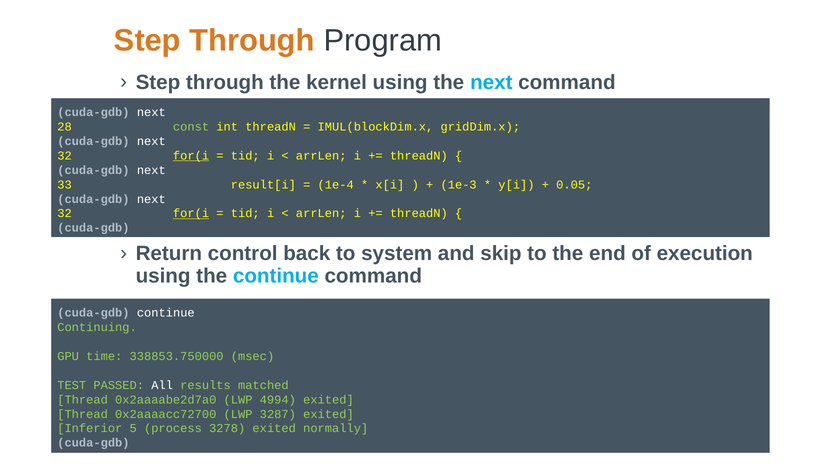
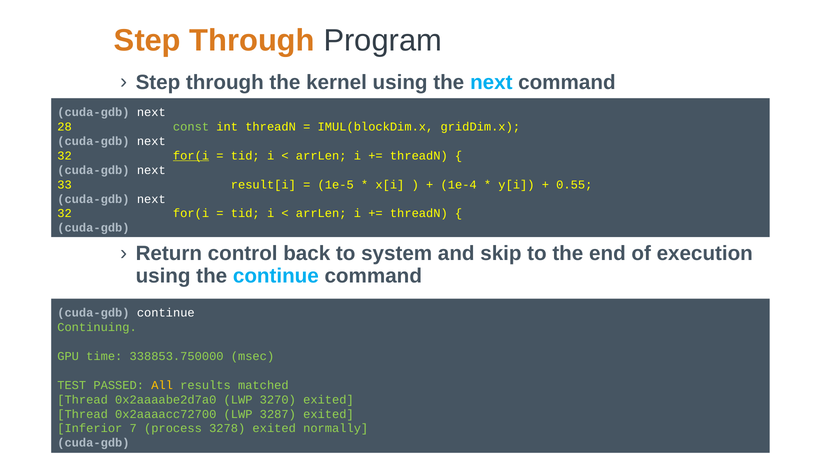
1e-4: 1e-4 -> 1e-5 (336, 185)
1e-3: 1e-3 -> 1e-4 (459, 185)
0.05: 0.05 -> 0.55 (574, 185)
for(i underline: present -> none (191, 214)
All colour: white -> yellow (162, 385)
4994: 4994 -> 3270 (278, 400)
5: 5 -> 7 (133, 429)
